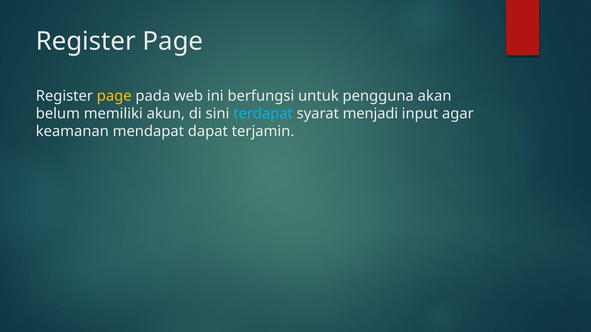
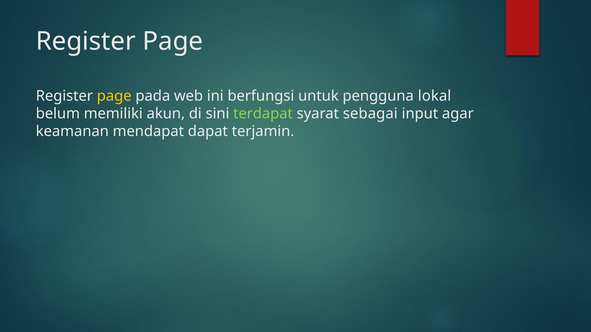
akan: akan -> lokal (435, 96)
terdapat colour: light blue -> light green (263, 114)
menjadi: menjadi -> sebagai (370, 114)
